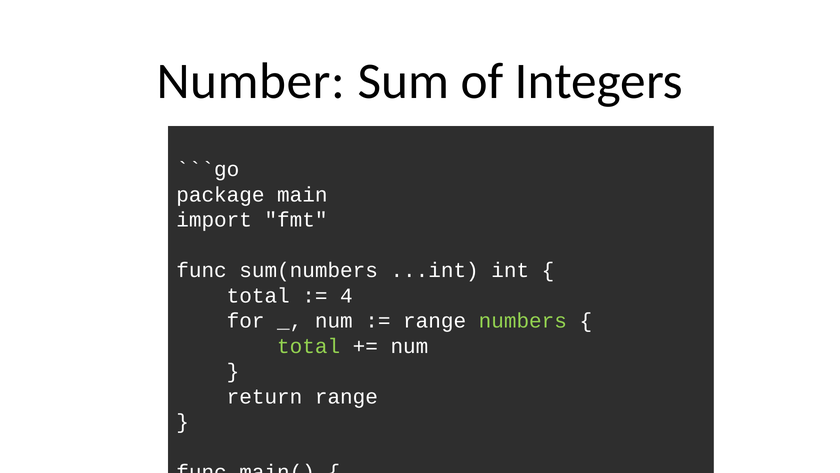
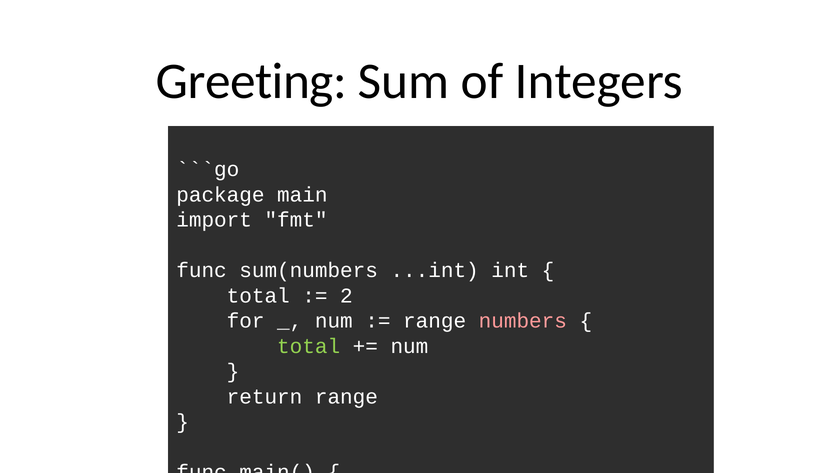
Number: Number -> Greeting (251, 81)
4: 4 -> 2 (346, 295)
numbers colour: light green -> pink (523, 321)
